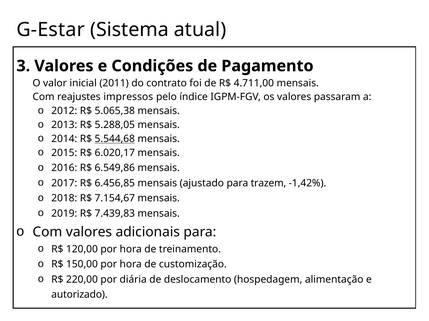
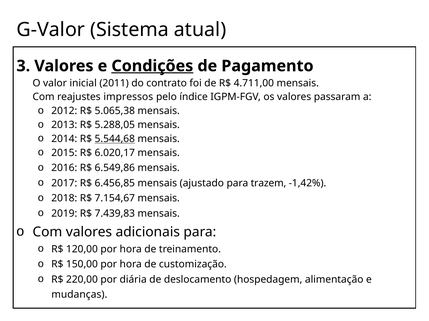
G-Estar: G-Estar -> G-Valor (51, 30)
Condições underline: none -> present (152, 66)
autorizado: autorizado -> mudanças (79, 295)
